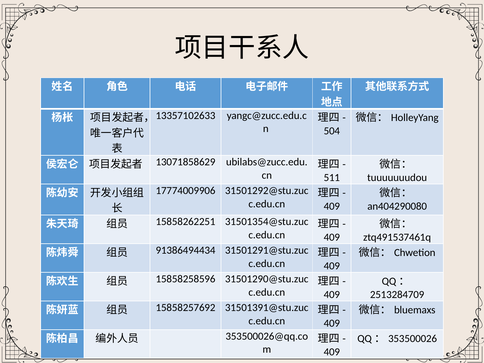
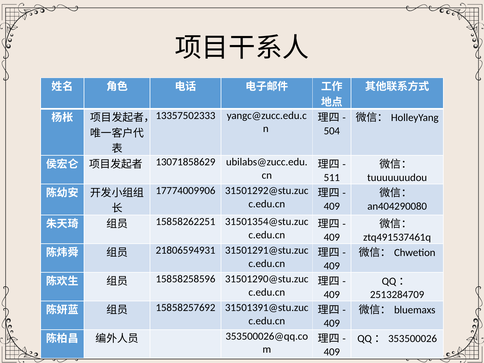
13357102633: 13357102633 -> 13357502333 (186, 116)
91386494434: 91386494434 -> 21806594931 (186, 250)
